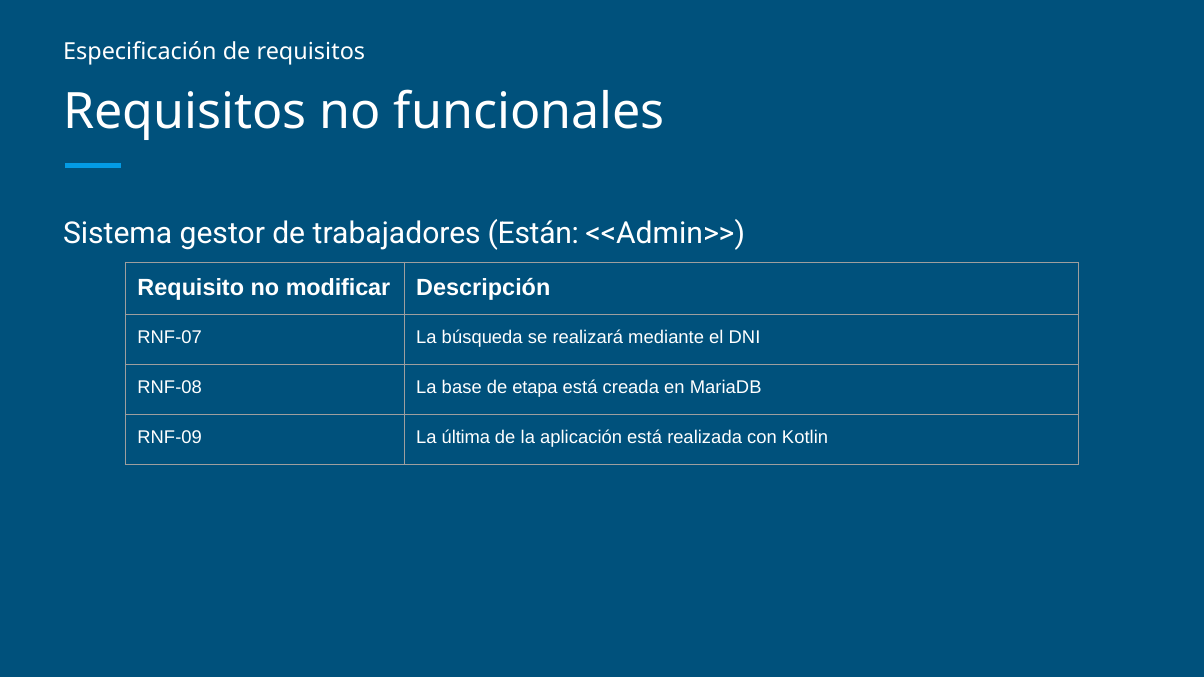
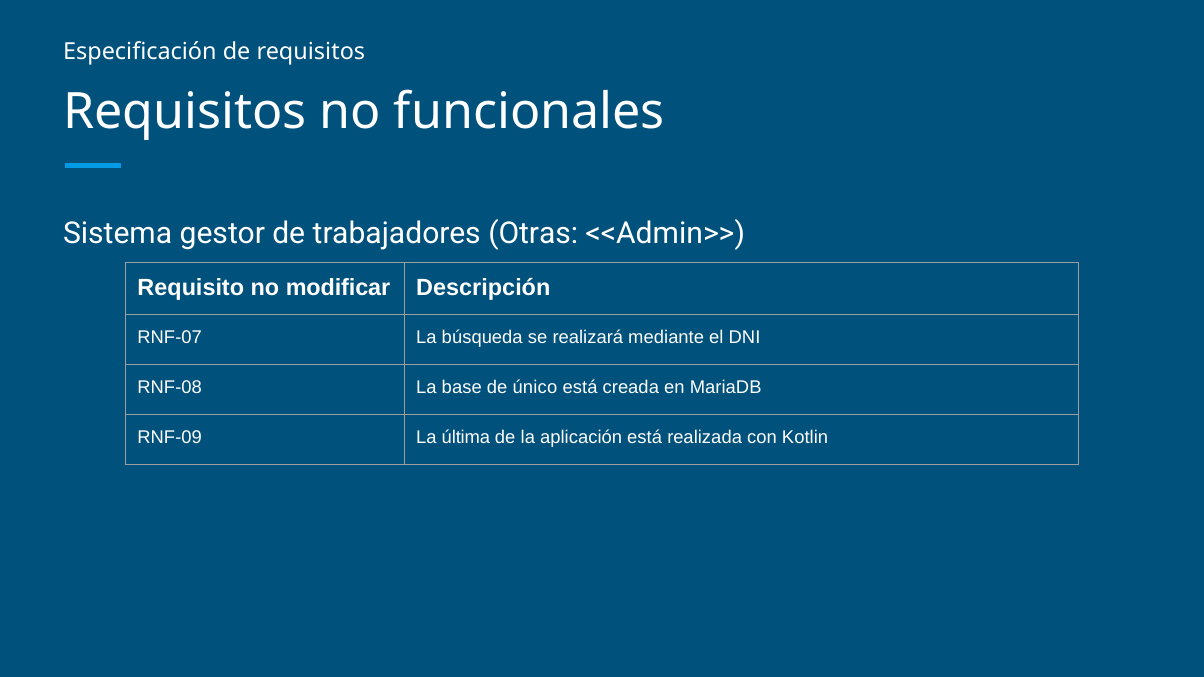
Están: Están -> Otras (533, 234)
etapa: etapa -> único (535, 387)
